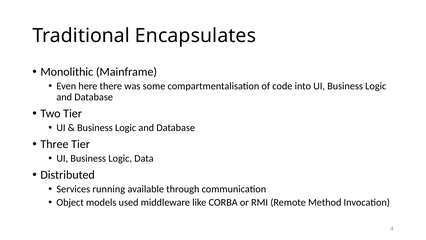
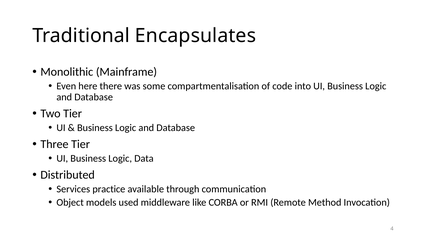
running: running -> practice (109, 189)
